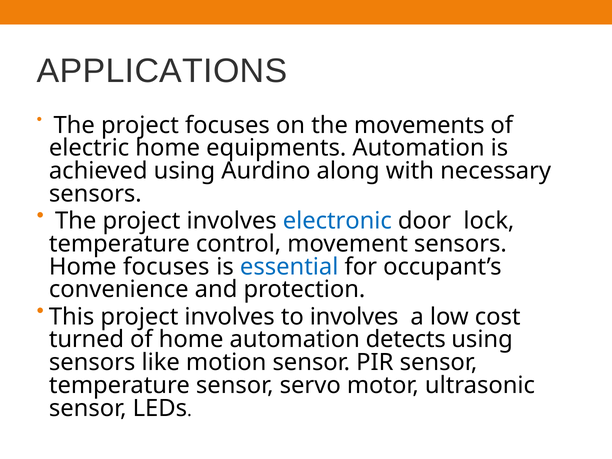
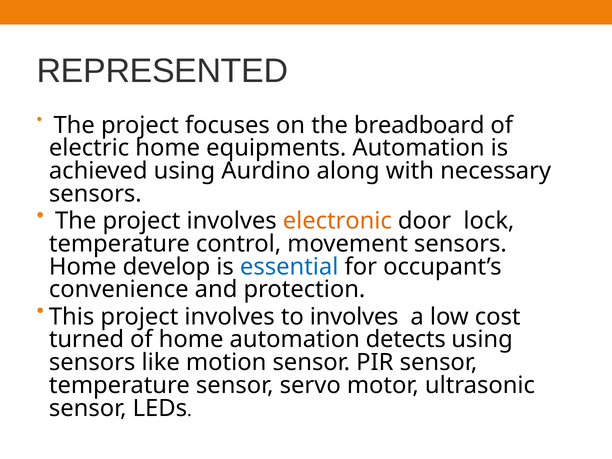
APPLICATIONS: APPLICATIONS -> REPRESENTED (162, 71)
movements: movements -> breadboard (419, 125)
electronic colour: blue -> orange (337, 221)
Home focuses: focuses -> develop (167, 267)
